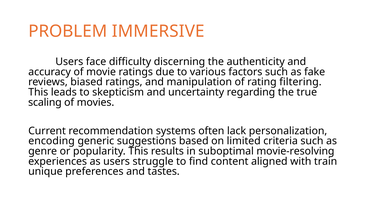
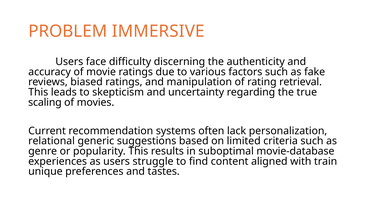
filtering: filtering -> retrieval (301, 82)
encoding: encoding -> relational (52, 141)
movie-resolving: movie-resolving -> movie-database (295, 151)
